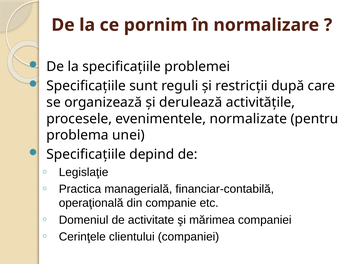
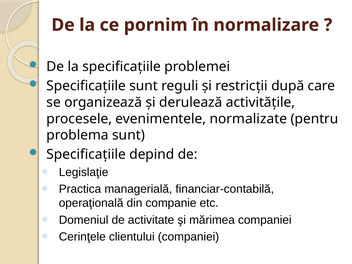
problema unei: unei -> sunt (129, 135)
